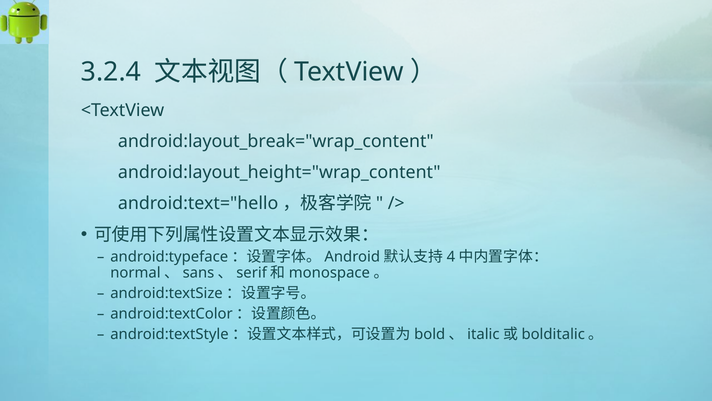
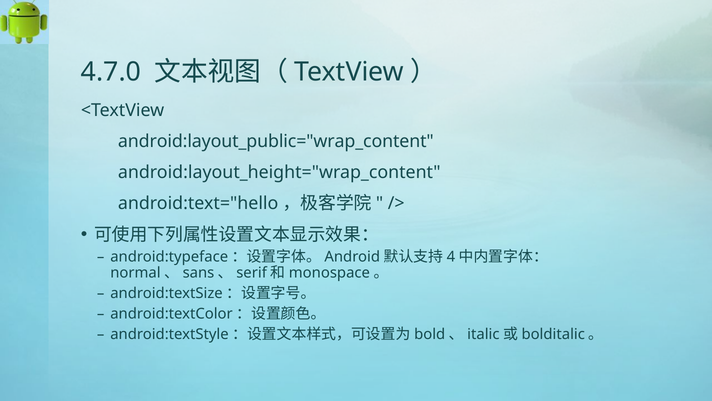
3.2.4: 3.2.4 -> 4.7.0 (111, 72)
android:layout_break="wrap_content: android:layout_break="wrap_content -> android:layout_public="wrap_content (276, 141)
